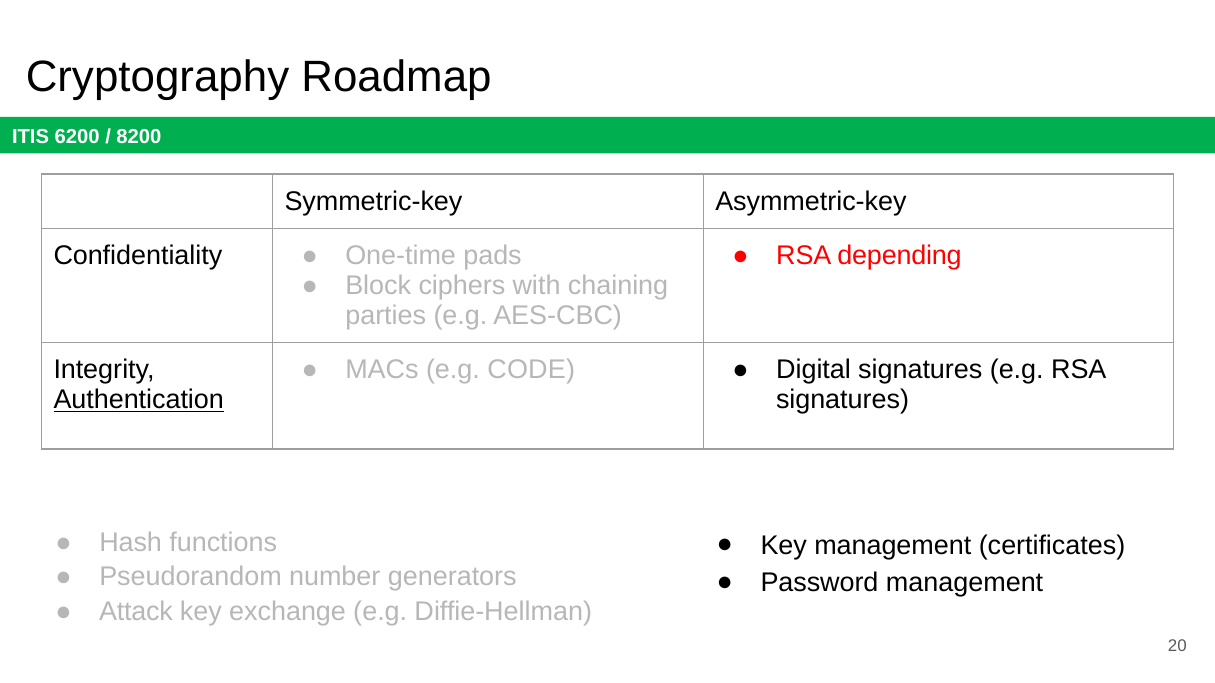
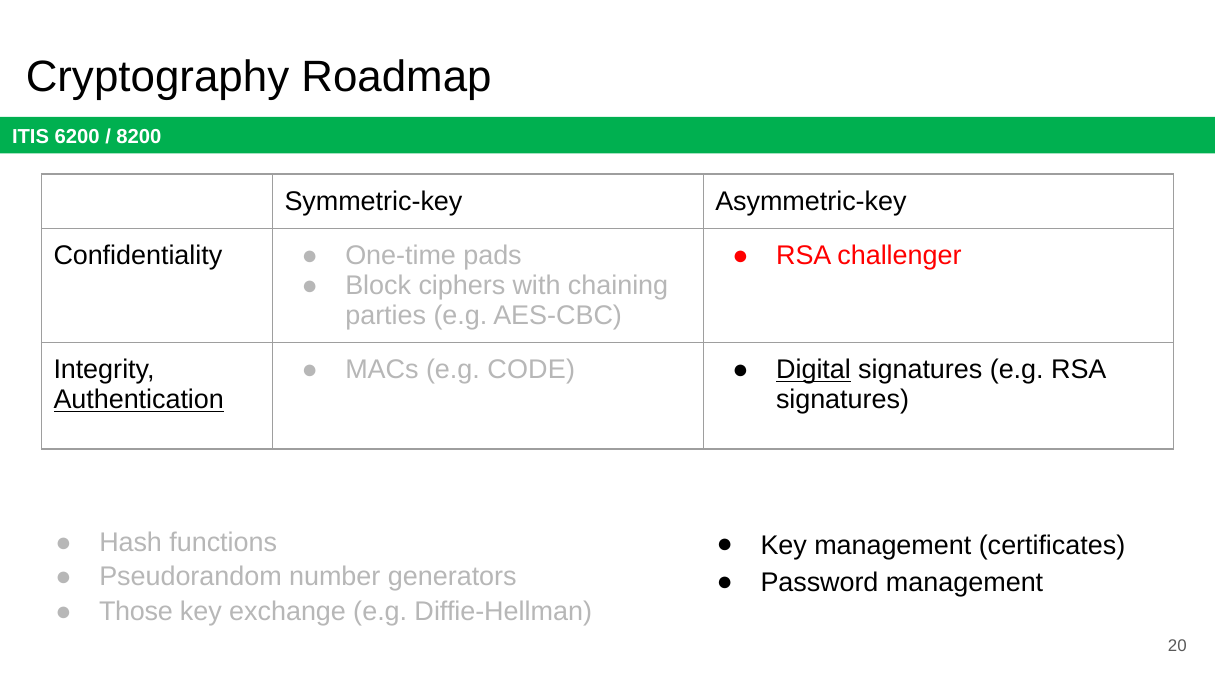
depending: depending -> challenger (899, 256)
Digital underline: none -> present (813, 370)
Attack: Attack -> Those (136, 612)
